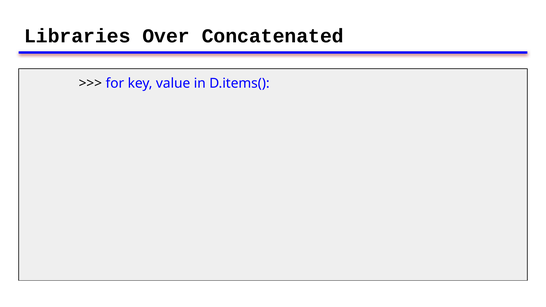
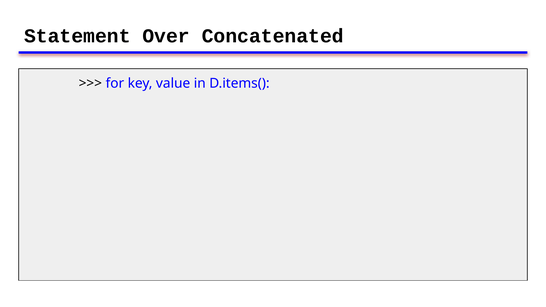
Libraries: Libraries -> Statement (77, 36)
